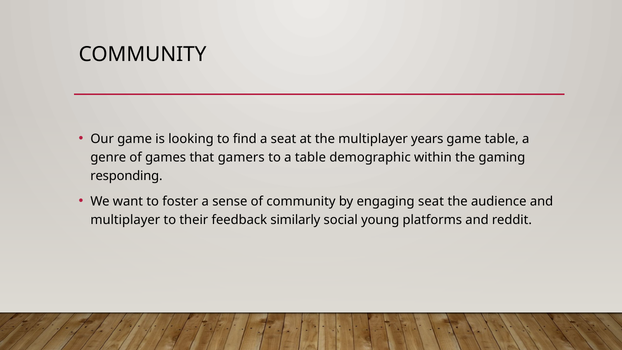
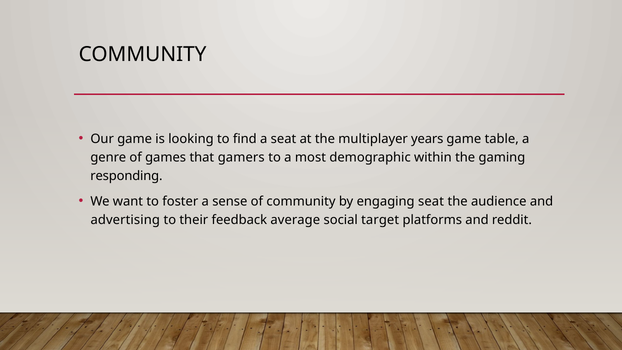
a table: table -> most (310, 157)
multiplayer: multiplayer -> advertising (125, 220)
similarly: similarly -> average (295, 220)
young: young -> target (380, 220)
